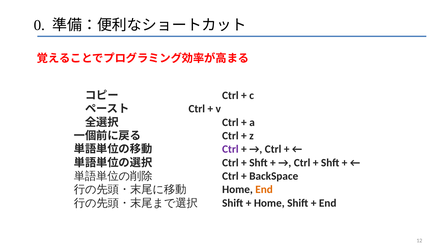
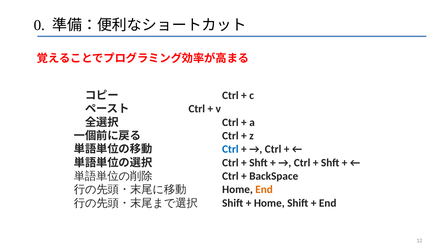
Ctrl colour: purple -> blue (230, 149)
